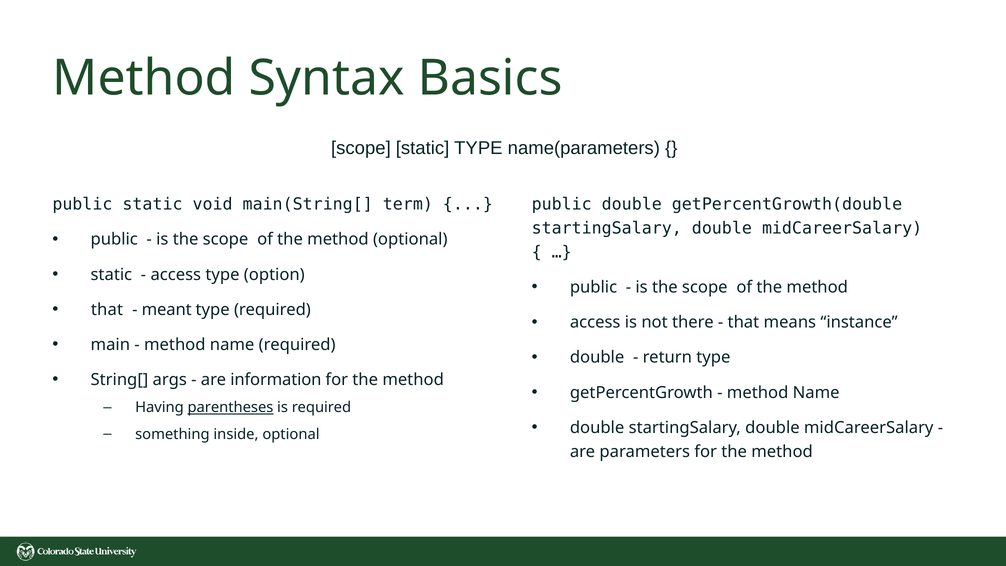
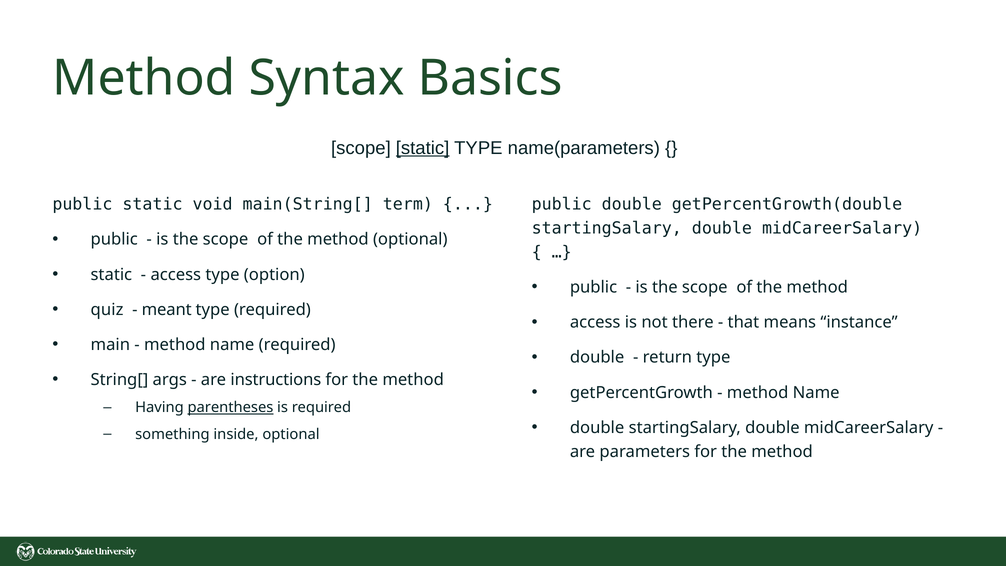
static underline: none -> present (423, 148)
that: that -> quiz (107, 310)
information: information -> instructions (276, 380)
